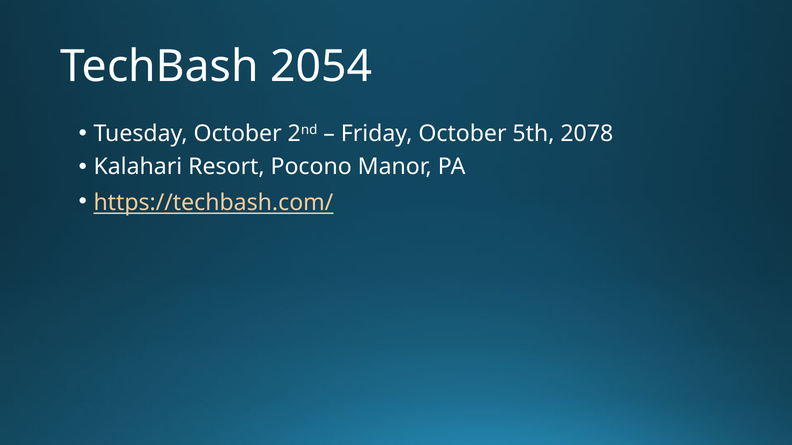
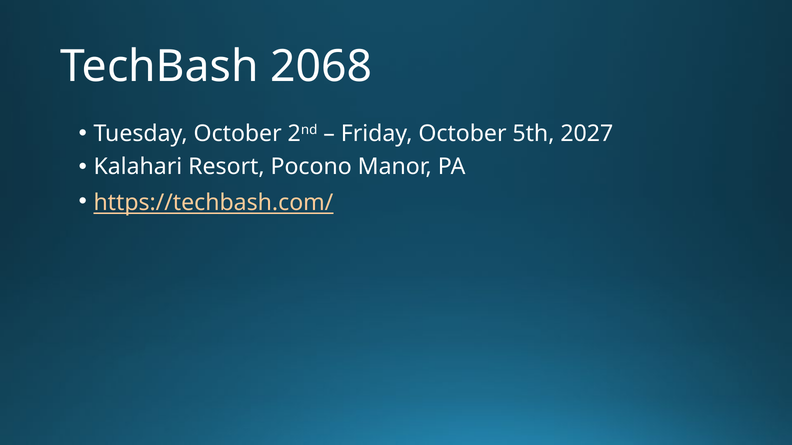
2054: 2054 -> 2068 (321, 66)
2078: 2078 -> 2027 (587, 134)
